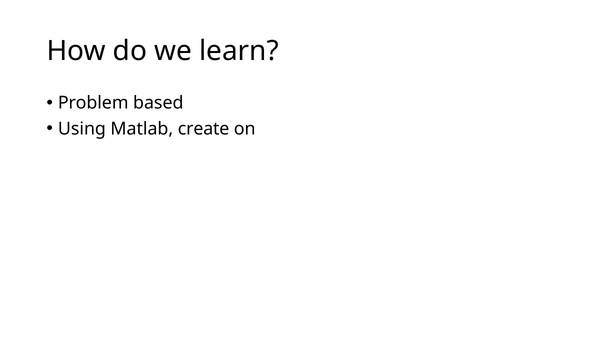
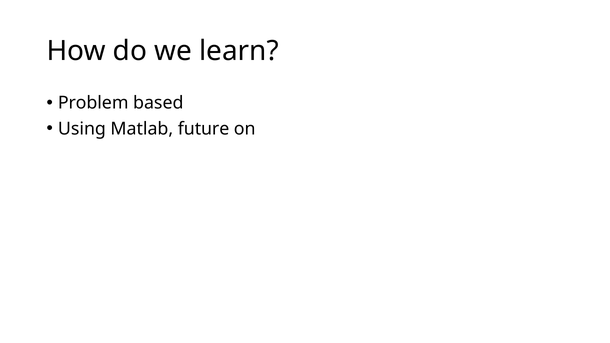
create: create -> future (204, 129)
